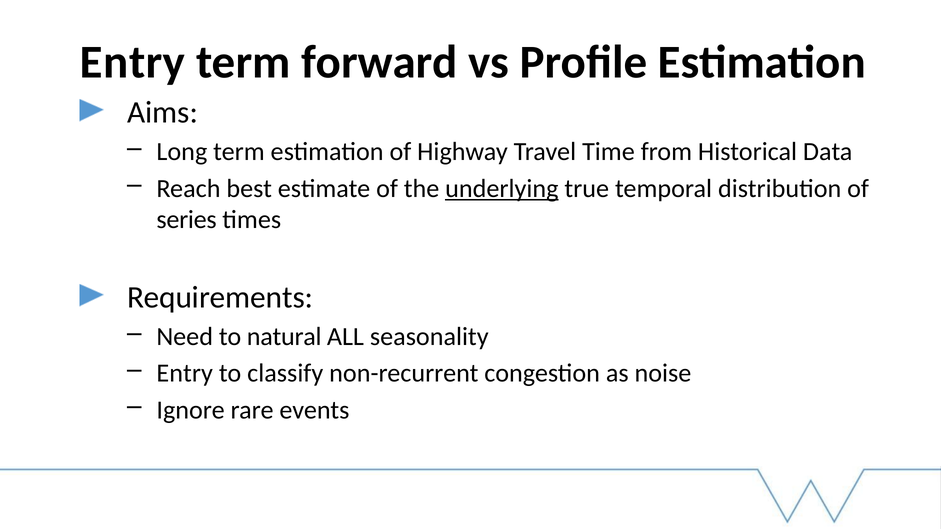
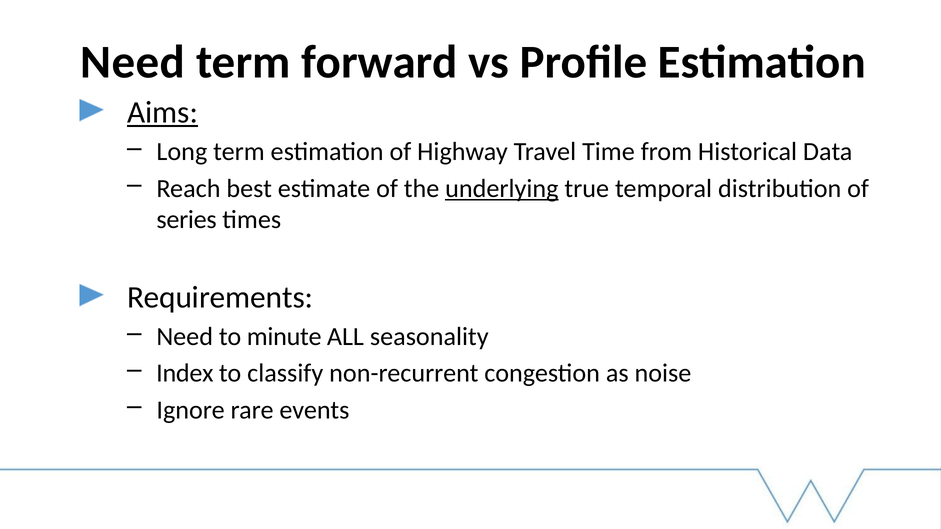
Entry: Entry -> Need (133, 62)
Aims underline: none -> present (163, 113)
natural: natural -> minute (284, 337)
Entry: Entry -> Index (185, 374)
